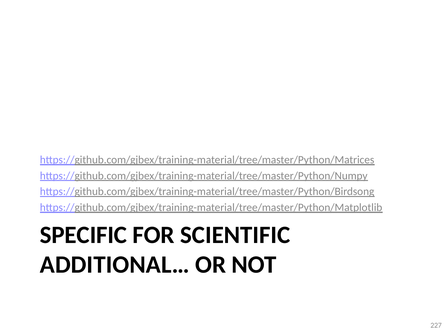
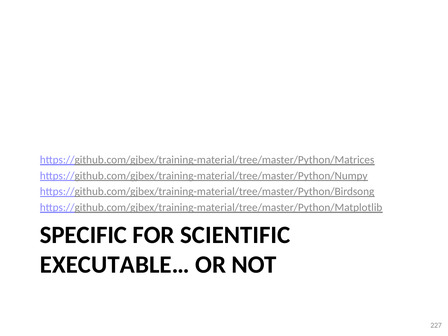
ADDITIONAL…: ADDITIONAL… -> EXECUTABLE… (115, 265)
